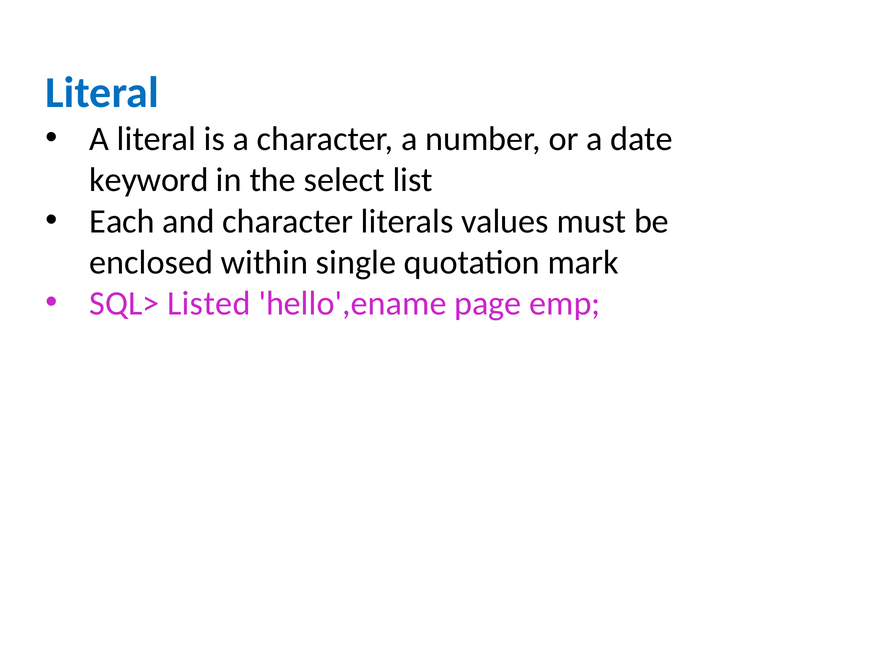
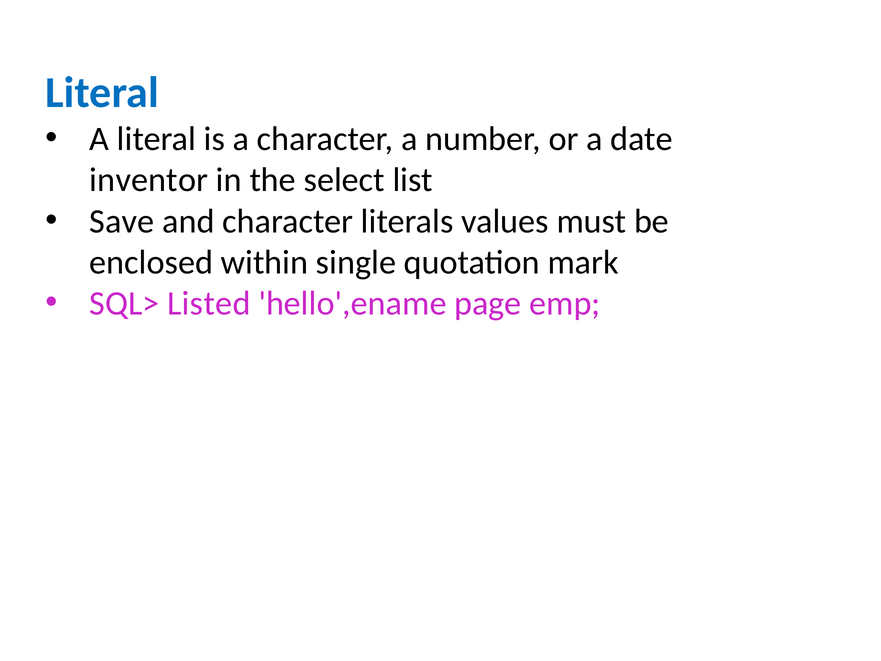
keyword: keyword -> inventor (149, 180)
Each: Each -> Save (122, 221)
